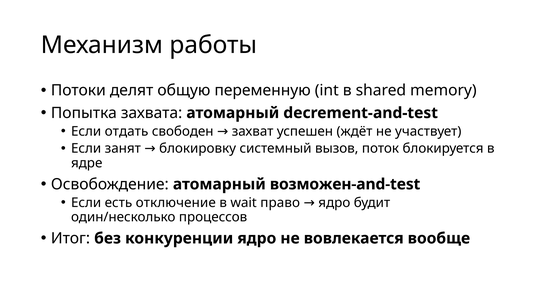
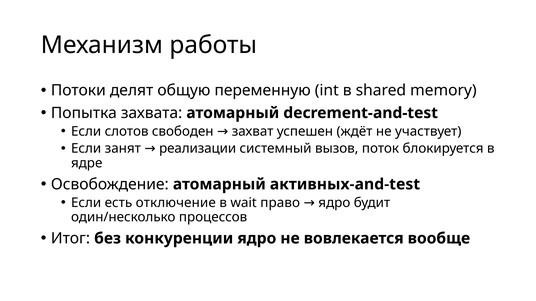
отдать: отдать -> слотов (127, 132)
блокировку: блокировку -> реализации (198, 149)
возможен-and-test: возможен-and-test -> активных-and-test (345, 185)
